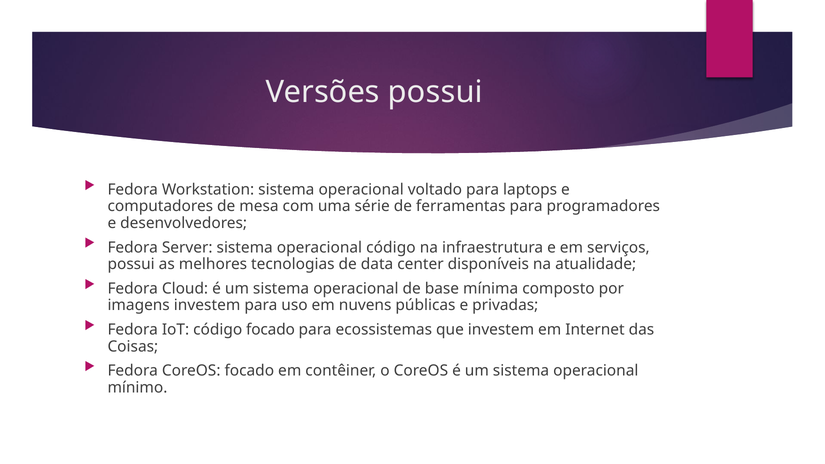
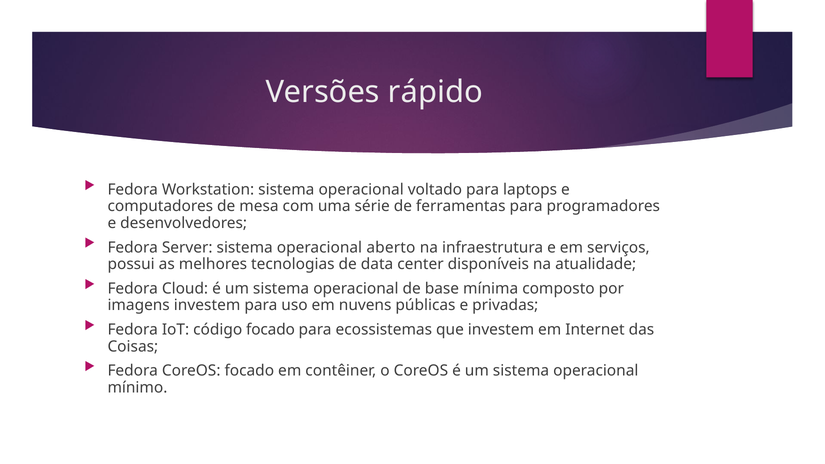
Versões possui: possui -> rápido (435, 92)
operacional código: código -> aberto (391, 247)
